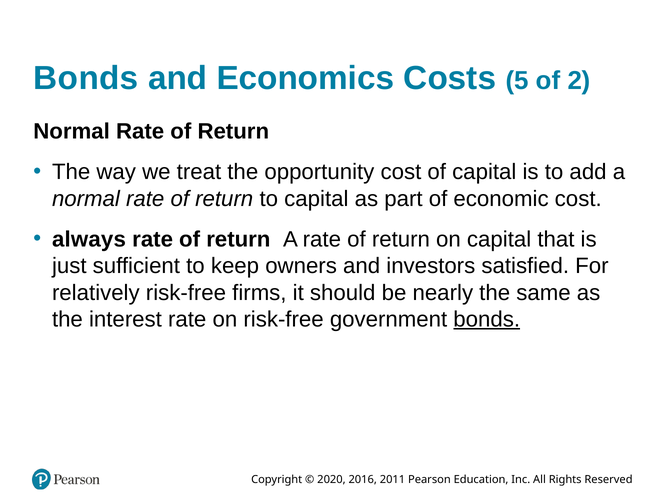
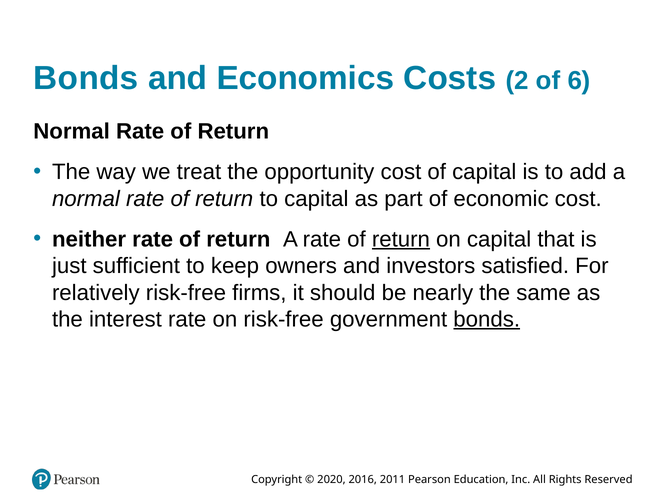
5: 5 -> 2 (517, 80)
2: 2 -> 6 (579, 80)
always: always -> neither (89, 239)
return underline: none -> present (401, 239)
